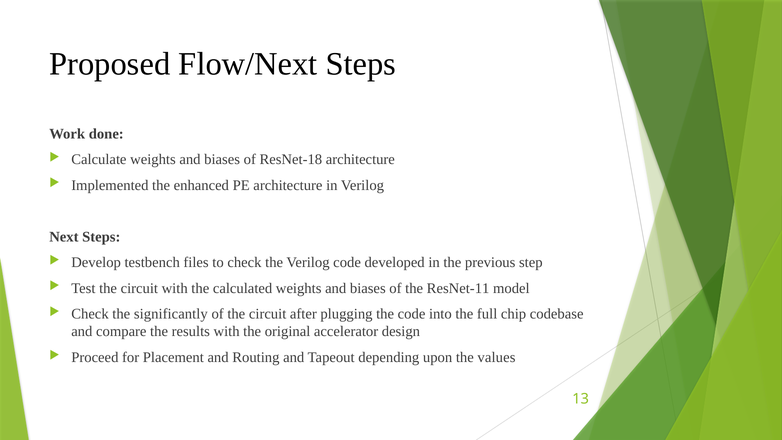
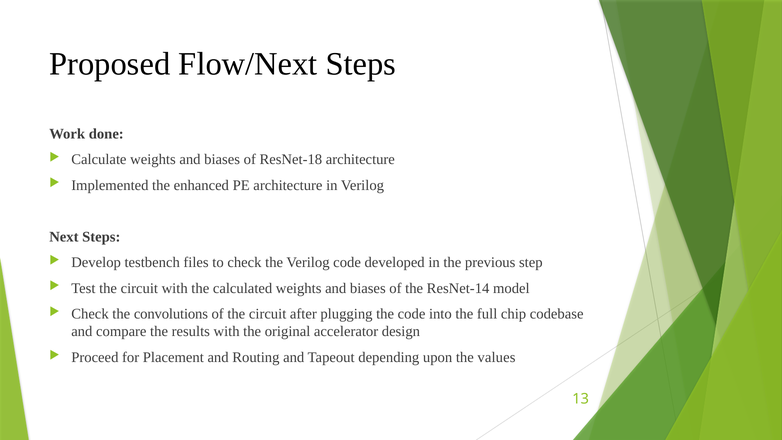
ResNet-11: ResNet-11 -> ResNet-14 (458, 288)
significantly: significantly -> convolutions (171, 314)
